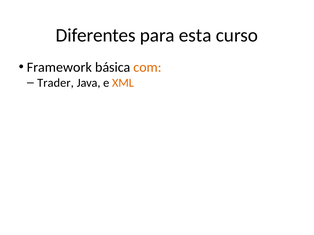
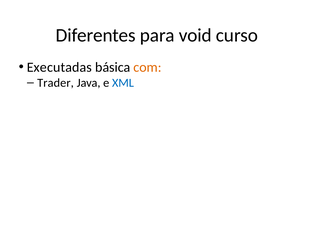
esta: esta -> void (195, 35)
Framework: Framework -> Executadas (59, 67)
XML colour: orange -> blue (123, 83)
